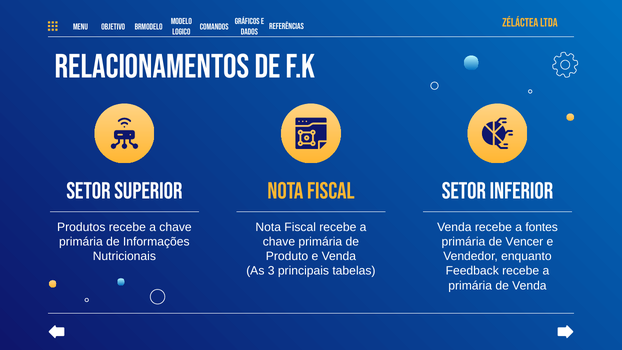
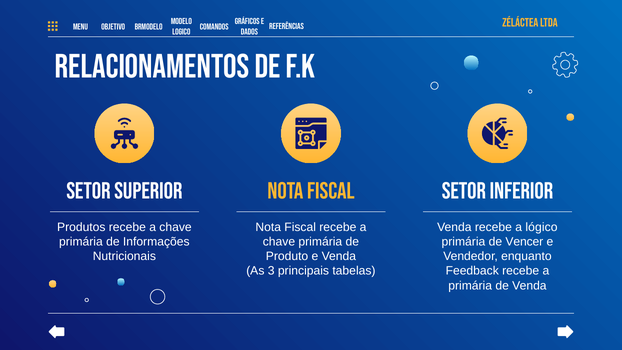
fontes: fontes -> lógico (541, 227)
